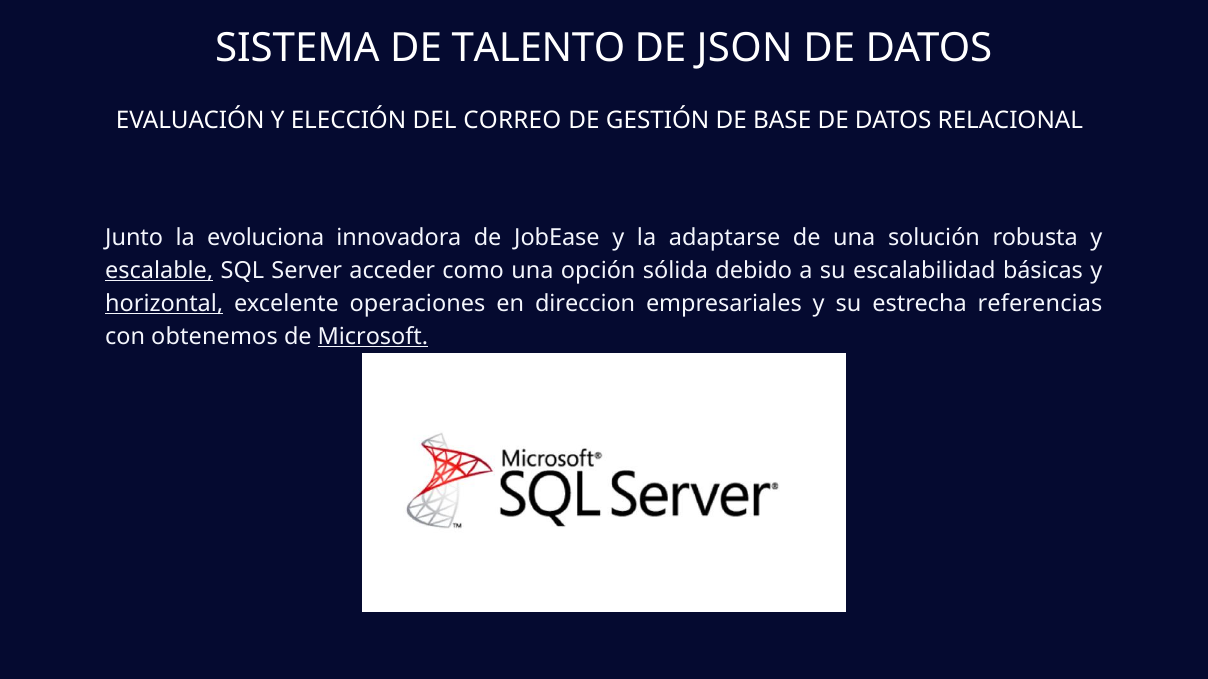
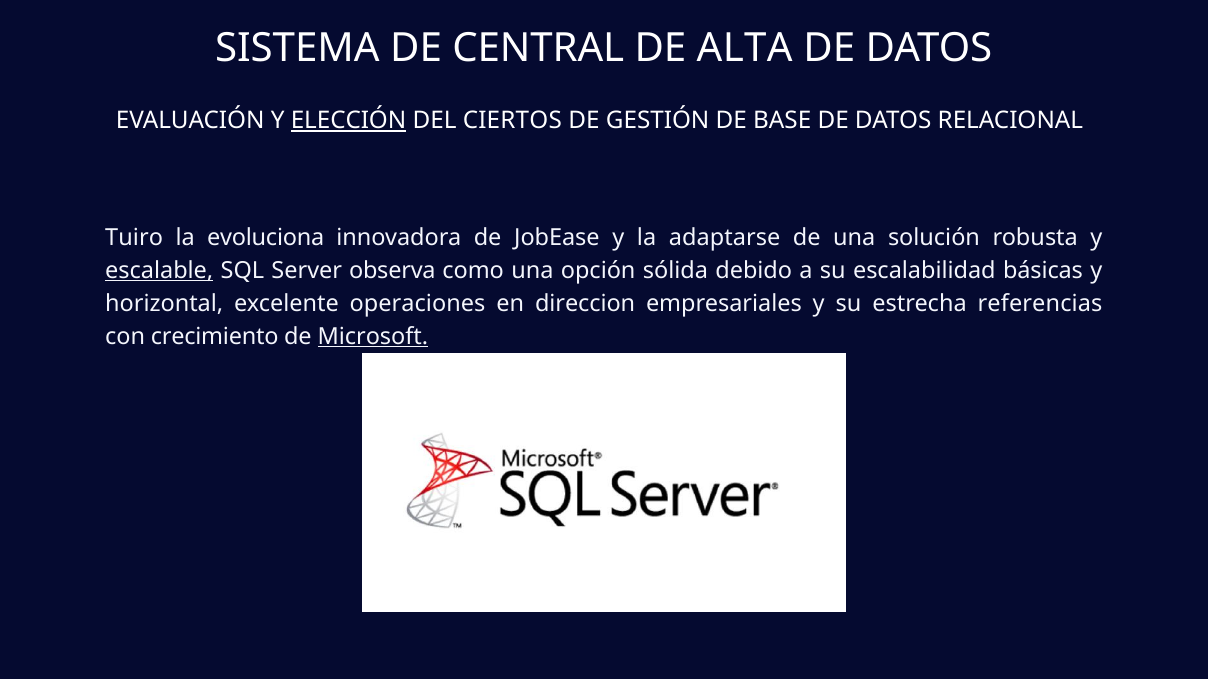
TALENTO: TALENTO -> CENTRAL (538, 49)
JSON: JSON -> ALTA (745, 49)
ELECCIÓN underline: none -> present (349, 121)
CORREO: CORREO -> CIERTOS (512, 121)
Junto: Junto -> Tuiro (134, 238)
acceder: acceder -> observa (392, 271)
horizontal underline: present -> none (164, 304)
obtenemos: obtenemos -> crecimiento (215, 337)
